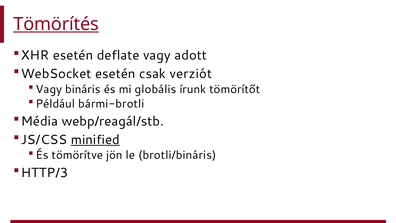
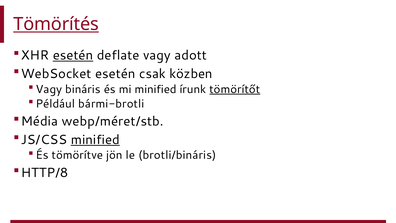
esetén underline: none -> present (73, 55)
verziót: verziót -> közben (191, 74)
mi globális: globális -> minified (156, 89)
tömörítőt underline: none -> present (235, 89)
webp/reagál/stb: webp/reagál/stb -> webp/méret/stb (113, 121)
HTTP/3: HTTP/3 -> HTTP/8 (45, 172)
